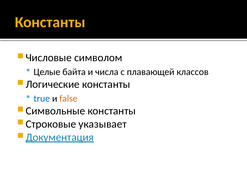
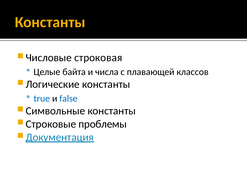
символом: символом -> строковая (98, 58)
false colour: orange -> blue (68, 99)
указывает: указывает -> проблемы (103, 124)
